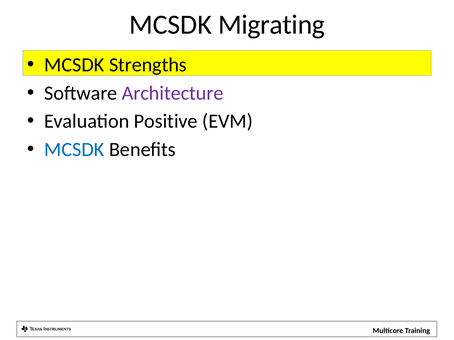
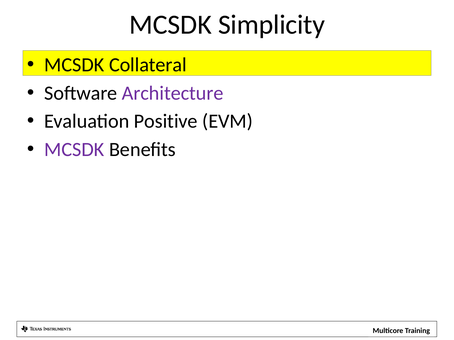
Migrating: Migrating -> Simplicity (271, 25)
Strengths: Strengths -> Collateral (148, 65)
MCSDK colour: blue -> purple (74, 150)
